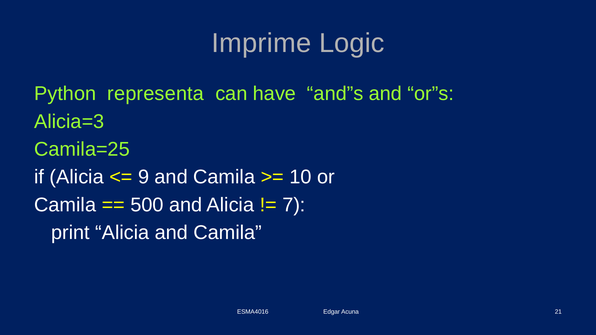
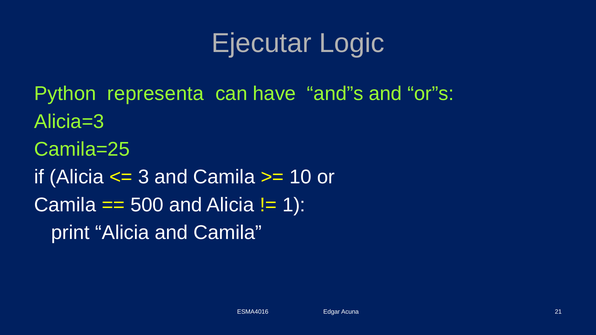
Imprime: Imprime -> Ejecutar (261, 43)
9: 9 -> 3 (144, 177)
7: 7 -> 1 (294, 205)
